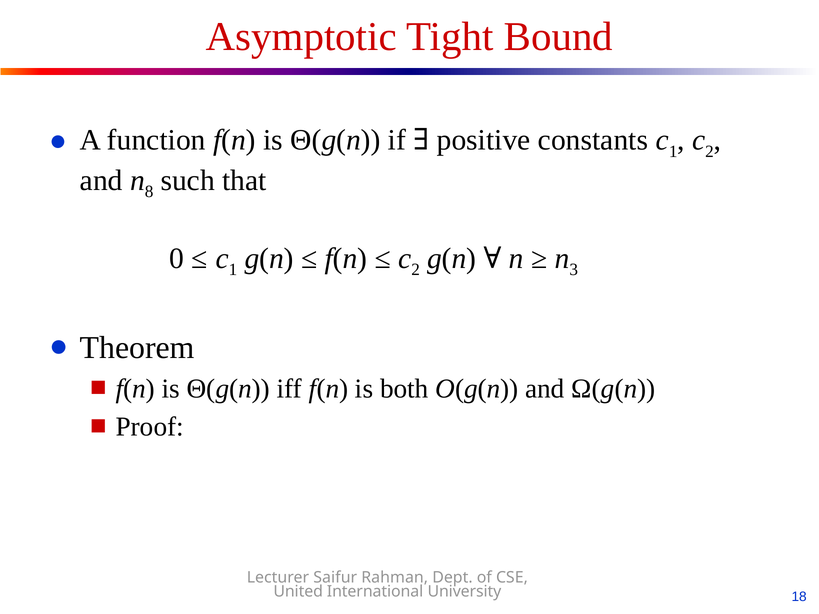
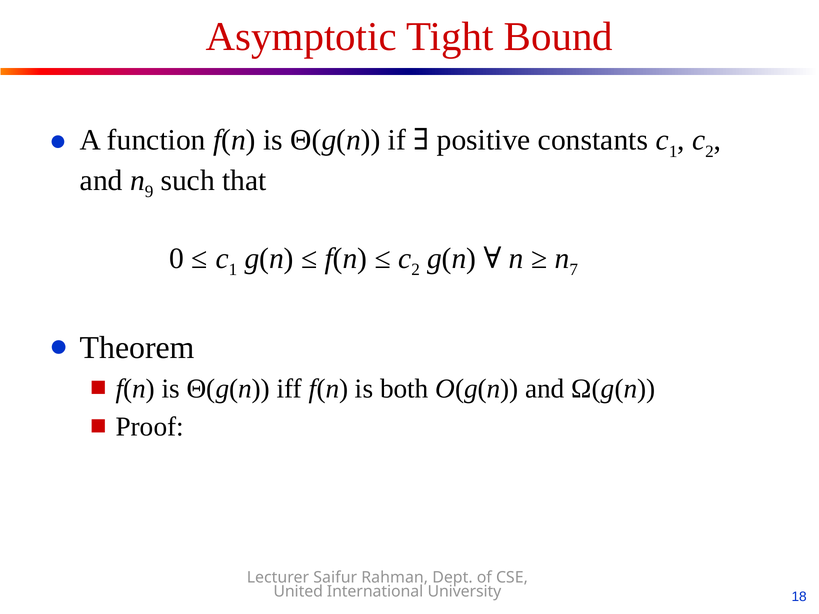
8: 8 -> 9 (149, 192)
3: 3 -> 7 (574, 270)
